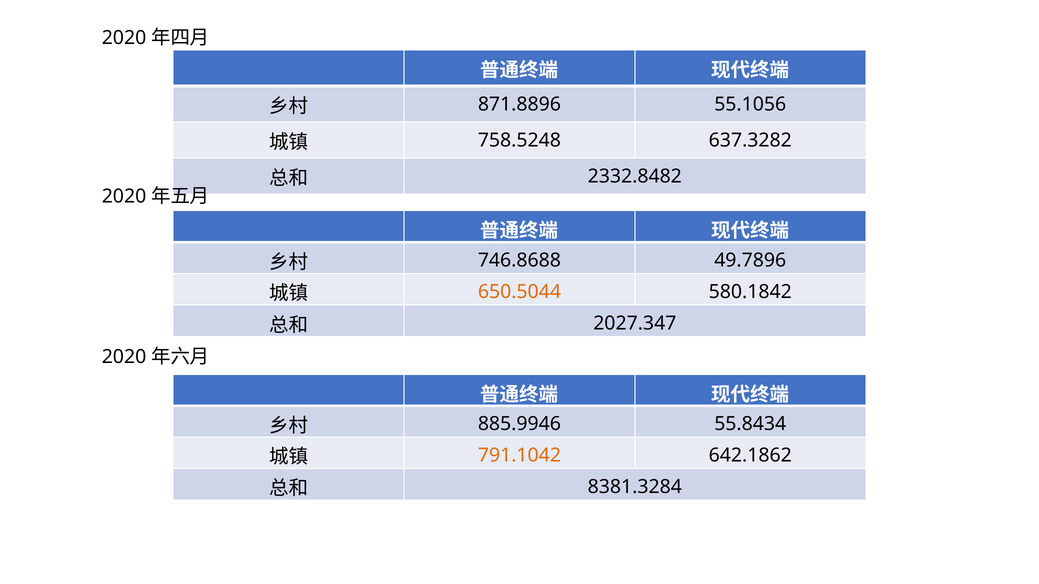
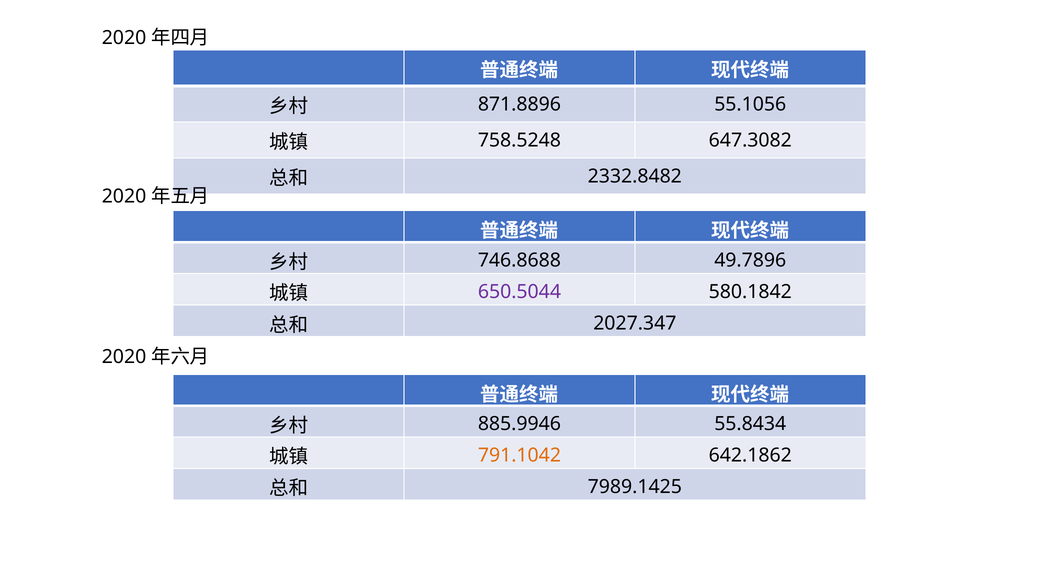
637.3282: 637.3282 -> 647.3082 (750, 140)
650.5044 colour: orange -> purple (519, 292)
8381.3284: 8381.3284 -> 7989.1425 (635, 487)
